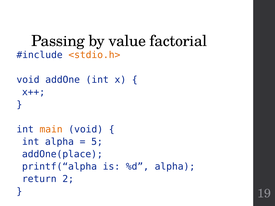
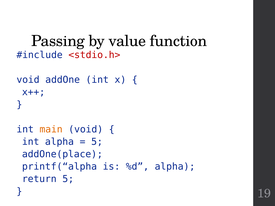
factorial: factorial -> function (178, 41)
<stdio.h> colour: orange -> red (94, 55)
return 2: 2 -> 5 (68, 179)
